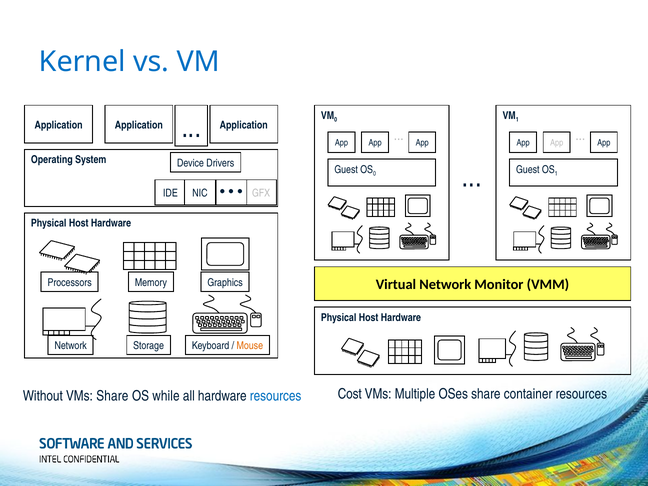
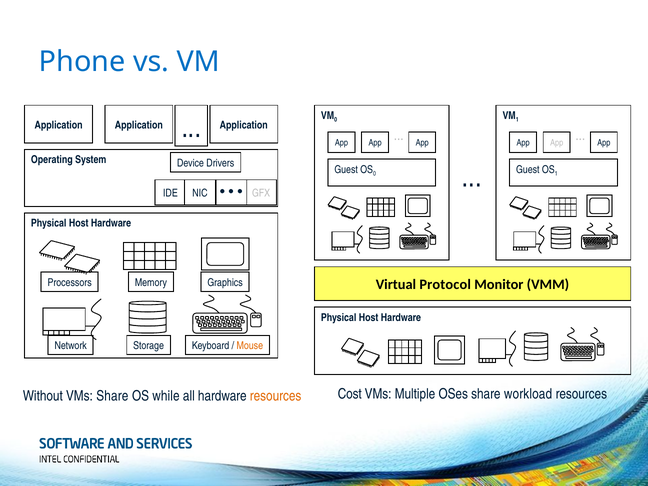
Kernel: Kernel -> Phone (82, 62)
Virtual Network: Network -> Protocol (445, 285)
container: container -> workload (528, 394)
resources colour: blue -> orange (276, 396)
